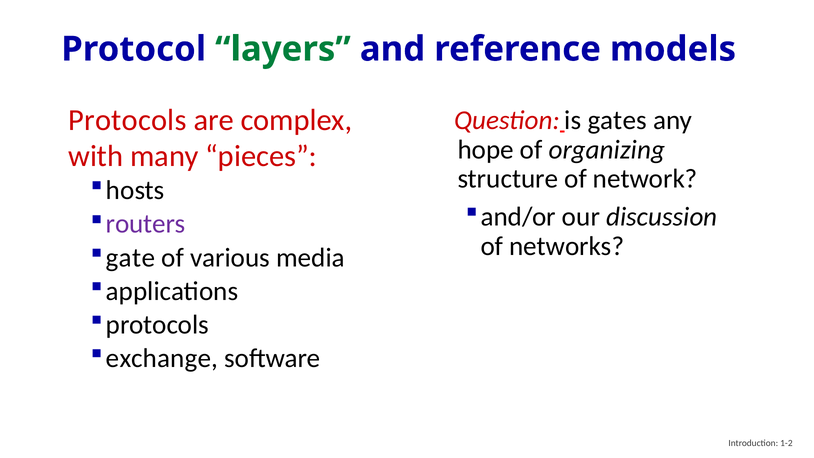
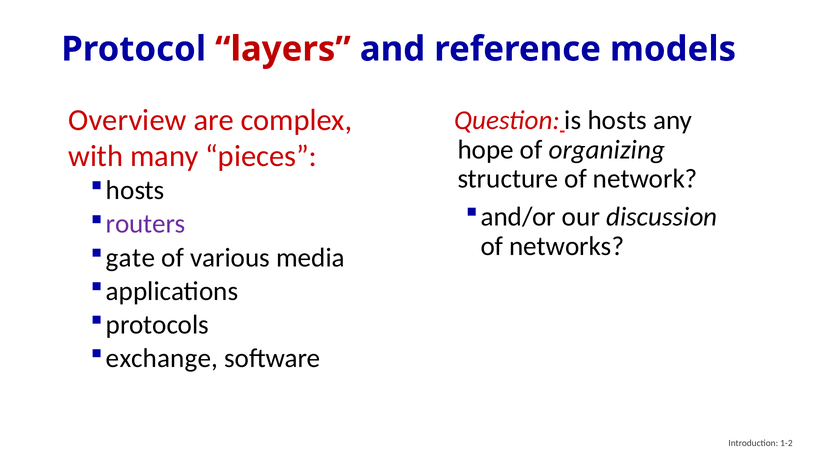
layers colour: green -> red (283, 49)
Protocols: Protocols -> Overview (127, 120)
is gates: gates -> hosts (617, 120)
